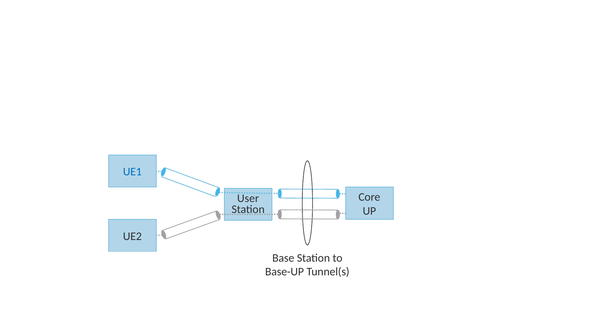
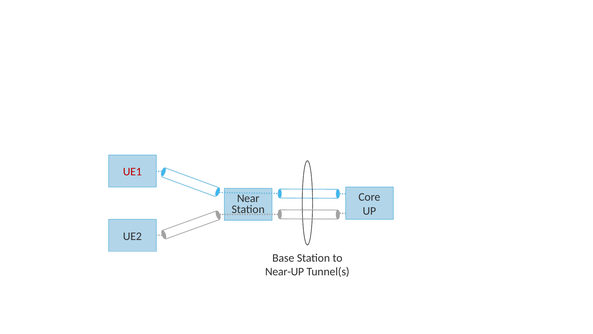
UE1 colour: blue -> red (132, 172)
User: User -> Near (248, 198)
Base-UP: Base-UP -> Near-UP (285, 271)
